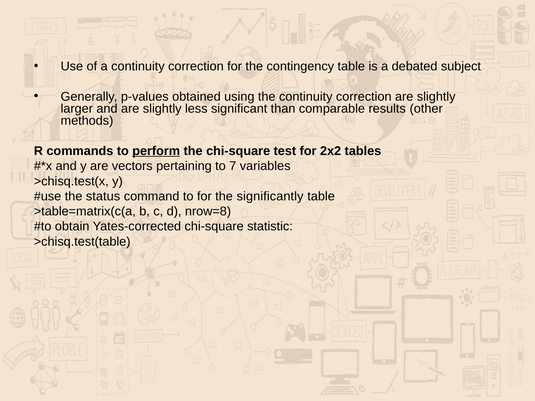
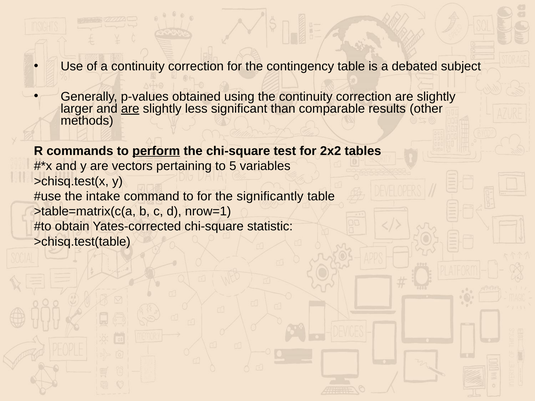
are underline: none -> present (130, 109)
7: 7 -> 5 (233, 166)
status: status -> intake (103, 196)
nrow=8: nrow=8 -> nrow=1 (208, 212)
